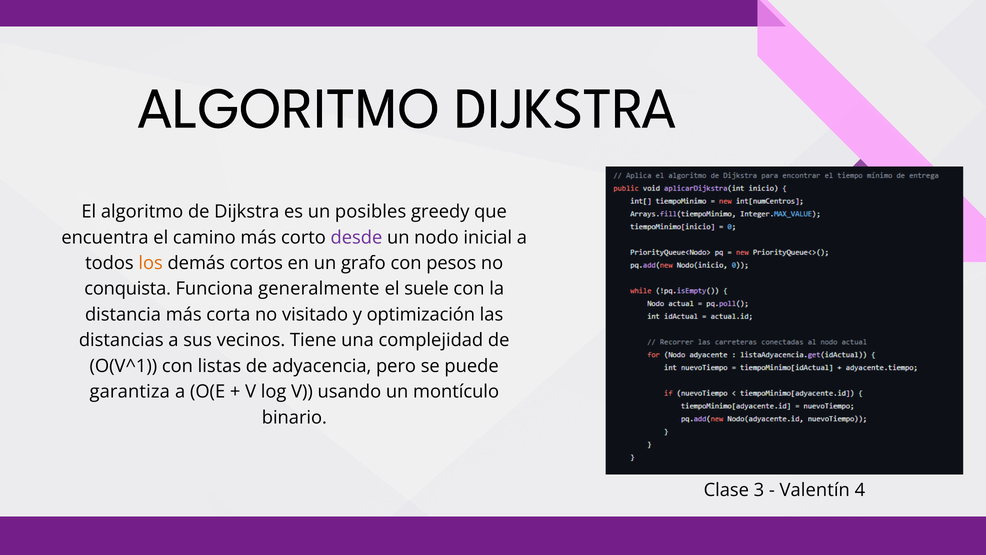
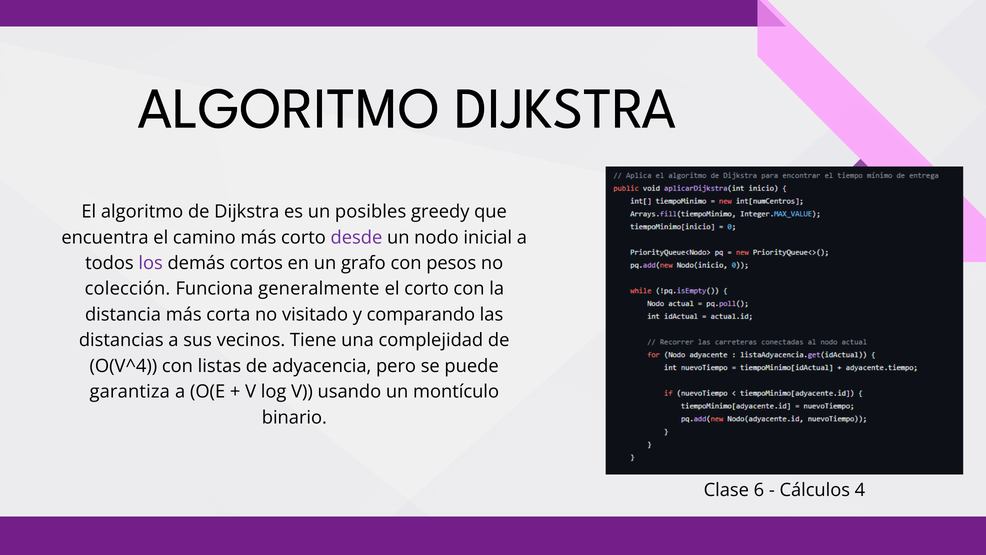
los colour: orange -> purple (151, 263)
conquista: conquista -> colección (127, 289)
el suele: suele -> corto (427, 289)
optimización: optimización -> comparando (421, 314)
O(V^1: O(V^1 -> O(V^4 (123, 366)
3: 3 -> 6 (759, 490)
Valentín: Valentín -> Cálculos (815, 490)
